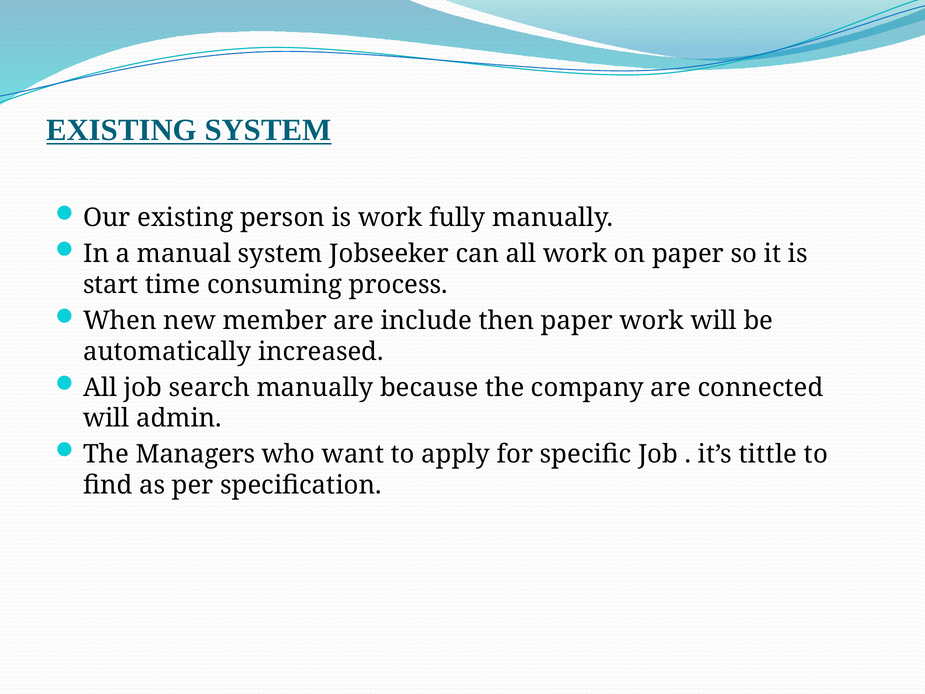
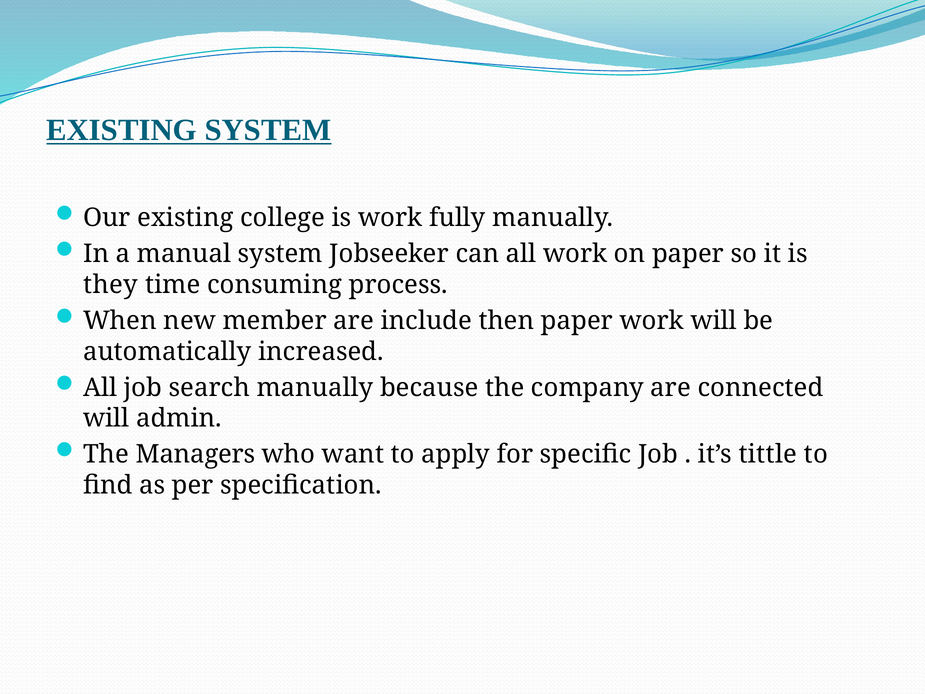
person: person -> college (283, 218)
start: start -> they (111, 284)
